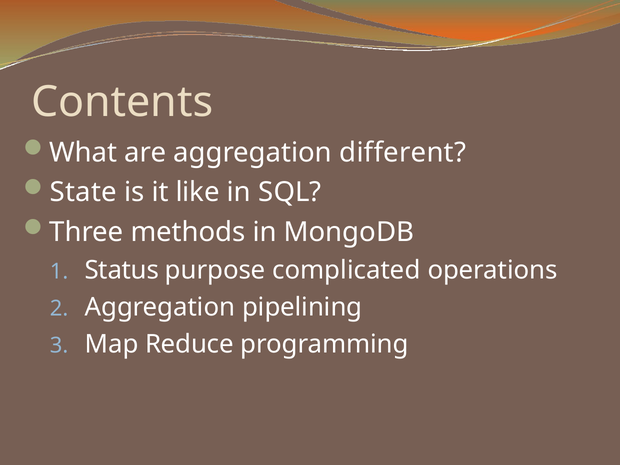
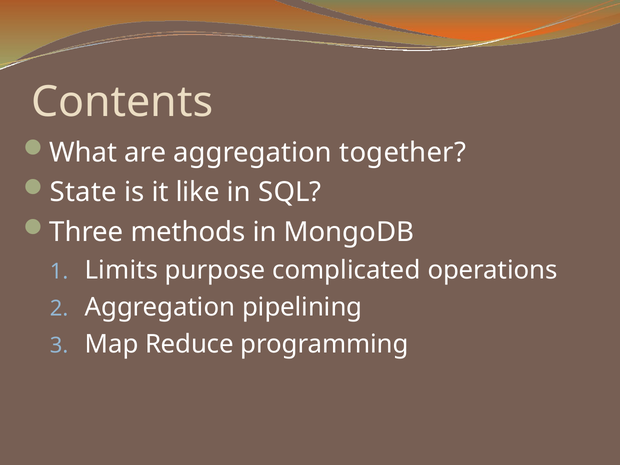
different: different -> together (403, 153)
Status: Status -> Limits (121, 270)
